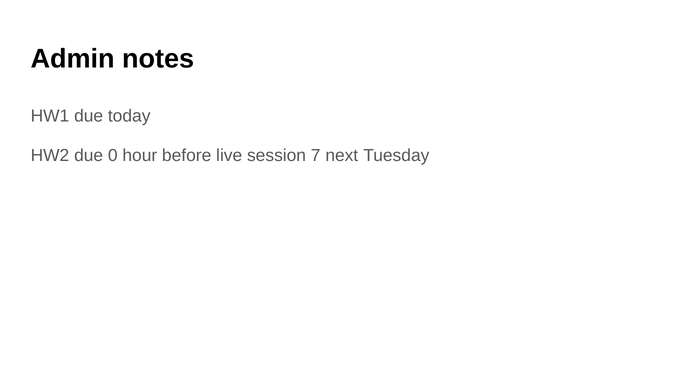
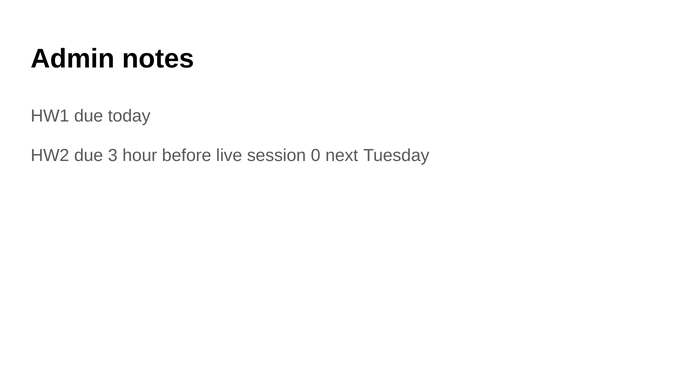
0: 0 -> 3 (113, 156)
7: 7 -> 0 (316, 156)
